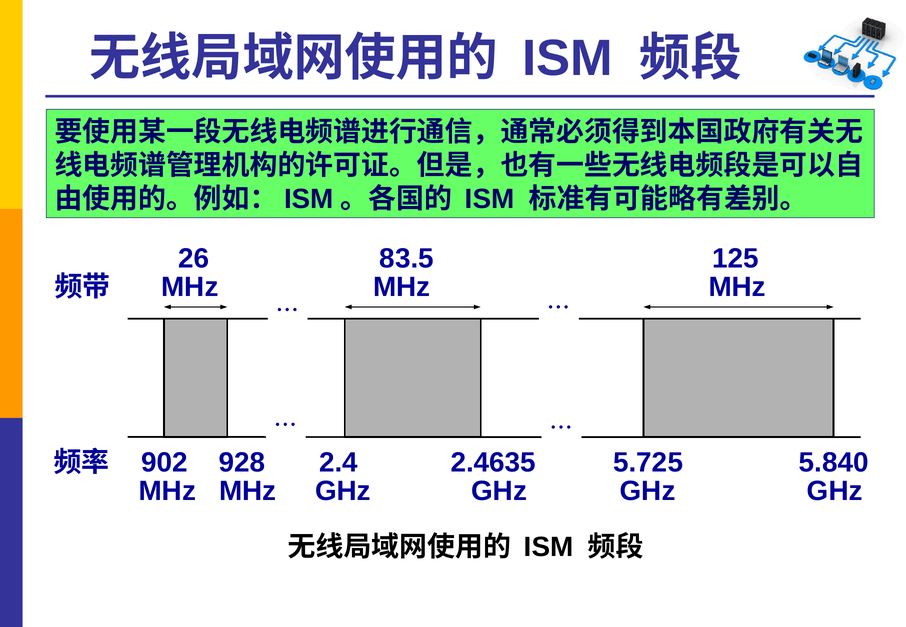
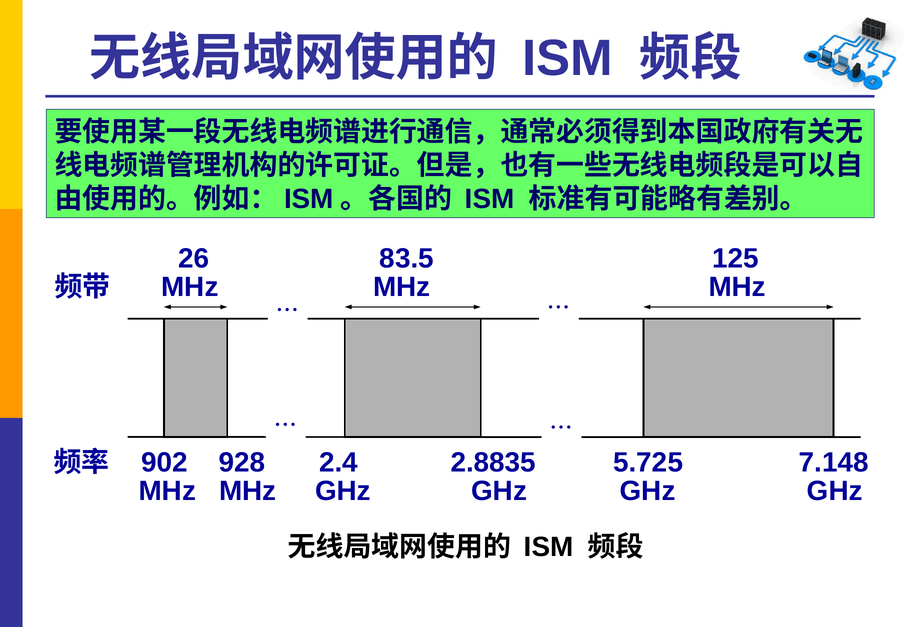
2.4635: 2.4635 -> 2.8835 (493, 463)
5.840: 5.840 -> 7.148 (834, 463)
